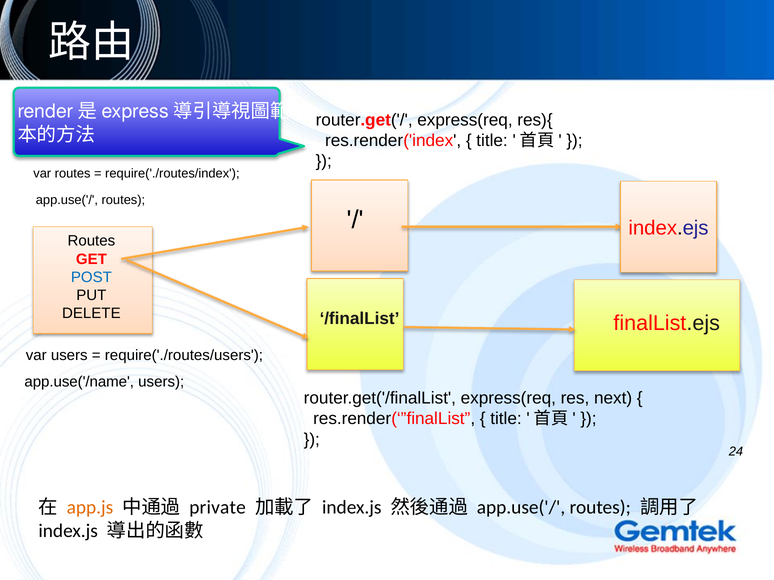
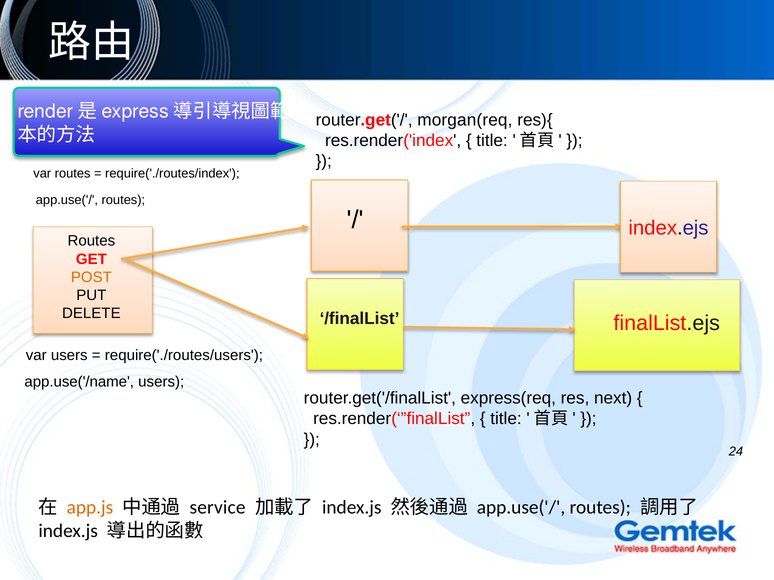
router.get('/ express(req: express(req -> morgan(req (465, 120)
POST colour: blue -> orange (91, 277)
private: private -> service (218, 508)
